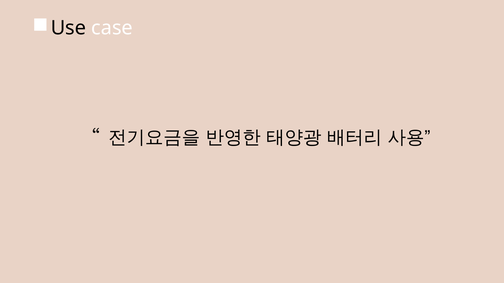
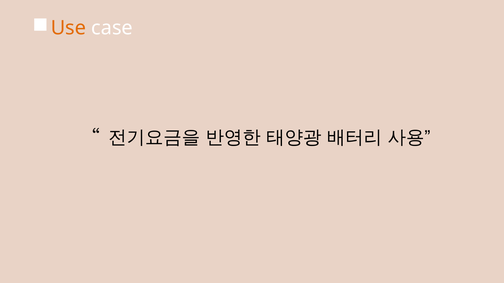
Use colour: black -> orange (68, 28)
